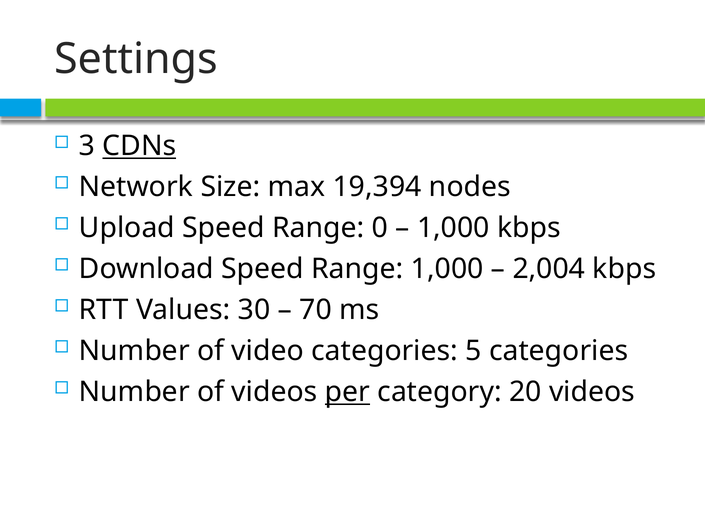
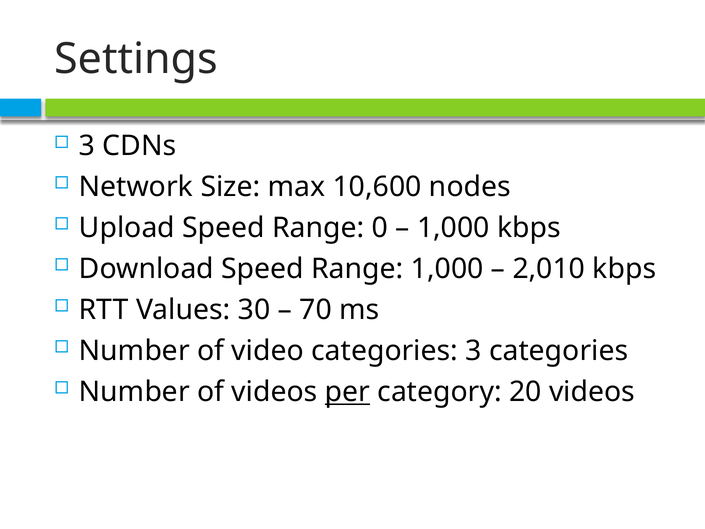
CDNs underline: present -> none (139, 146)
19,394: 19,394 -> 10,600 (377, 187)
2,004: 2,004 -> 2,010 (549, 269)
categories 5: 5 -> 3 (474, 351)
